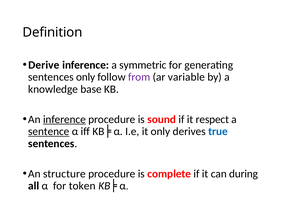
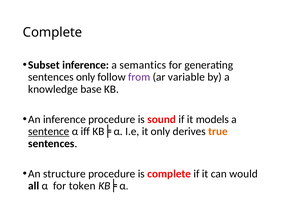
Definition: Definition -> Complete (52, 32)
Derive: Derive -> Subset (44, 65)
symmetric: symmetric -> semantics (143, 65)
inference underline: present -> none (64, 120)
respect: respect -> models (212, 120)
true colour: blue -> orange (218, 132)
during: during -> would (244, 174)
